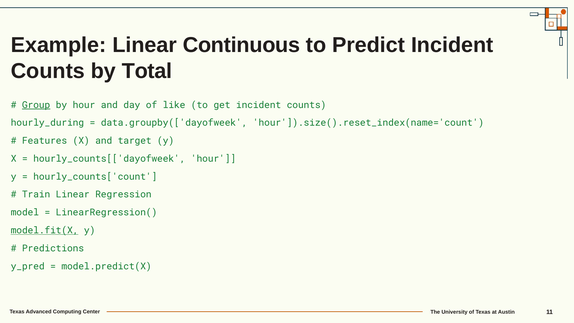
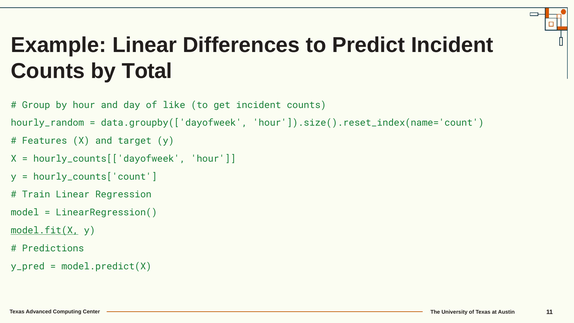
Continuous: Continuous -> Differences (241, 45)
Group underline: present -> none (36, 105)
hourly_during: hourly_during -> hourly_random (47, 123)
